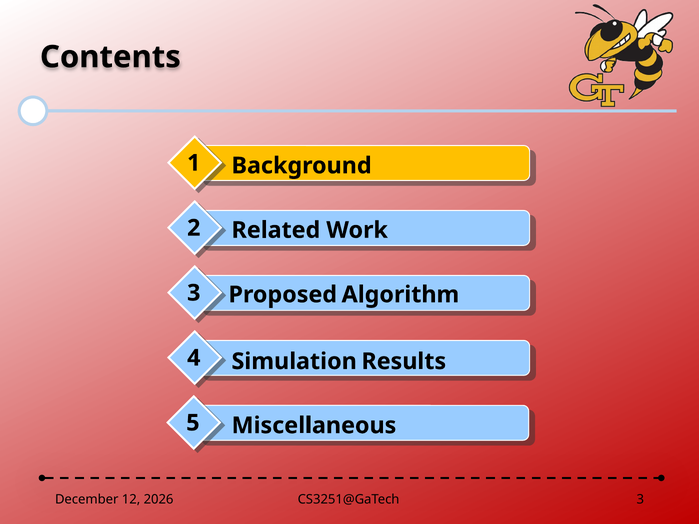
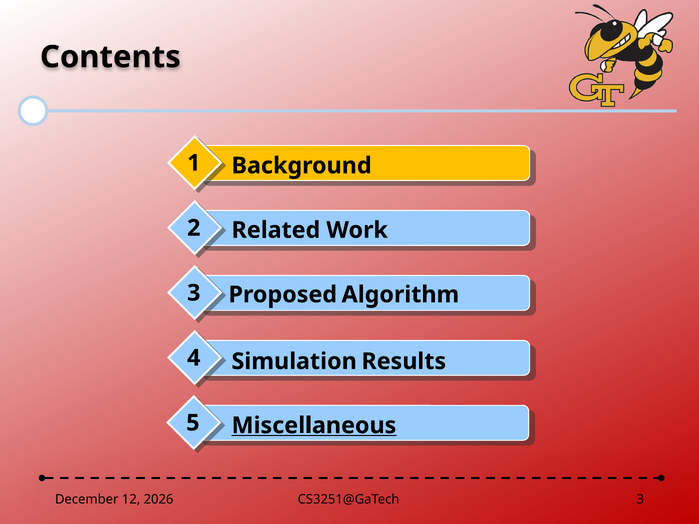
Miscellaneous underline: none -> present (314, 426)
